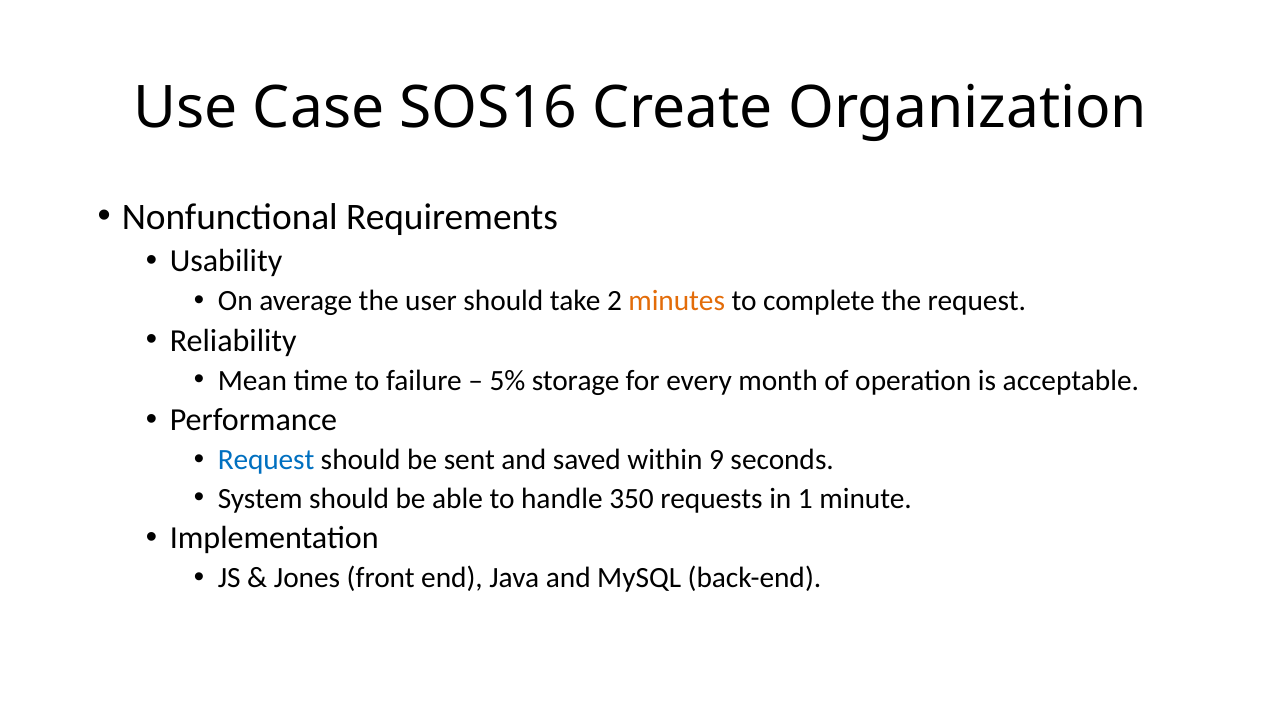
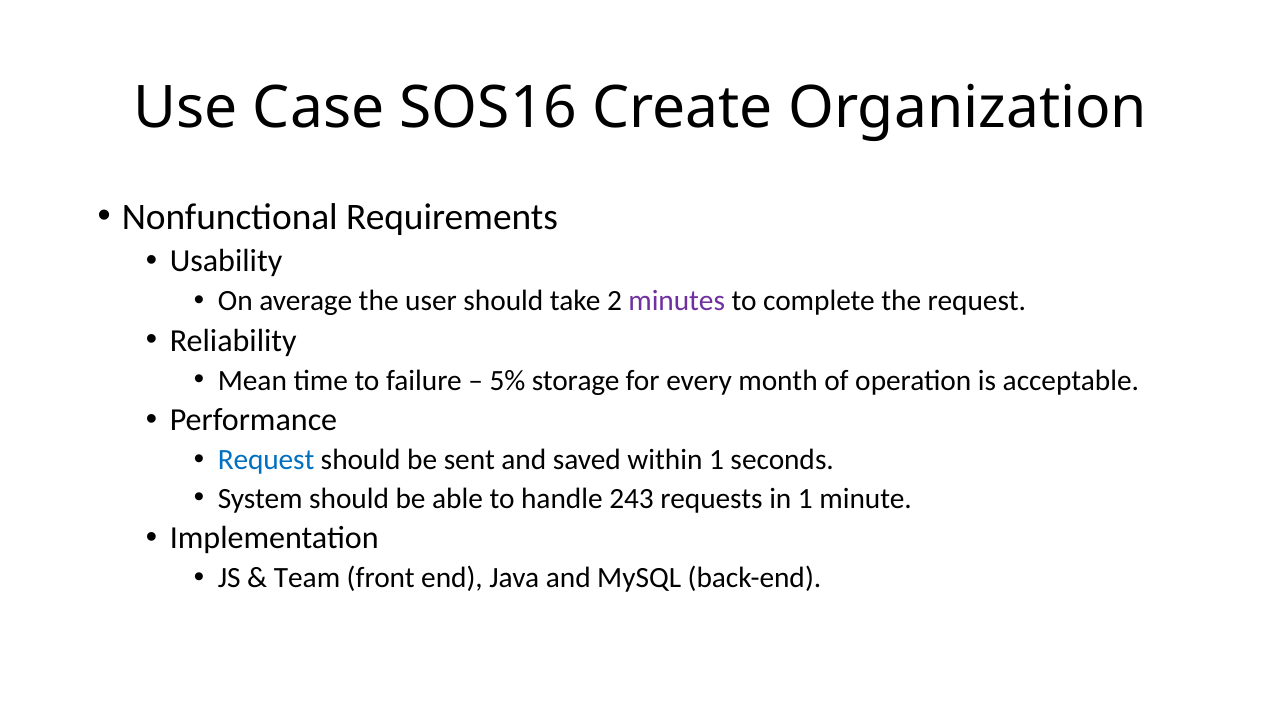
minutes colour: orange -> purple (677, 301)
within 9: 9 -> 1 (716, 460)
350: 350 -> 243 (632, 498)
Jones: Jones -> Team (307, 578)
